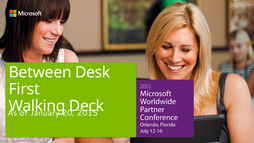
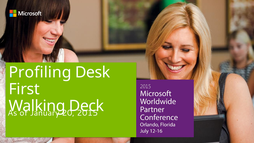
Between: Between -> Profiling (40, 72)
